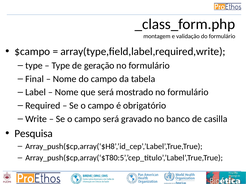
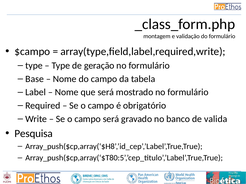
Final: Final -> Base (35, 79)
casilla: casilla -> valida (216, 119)
